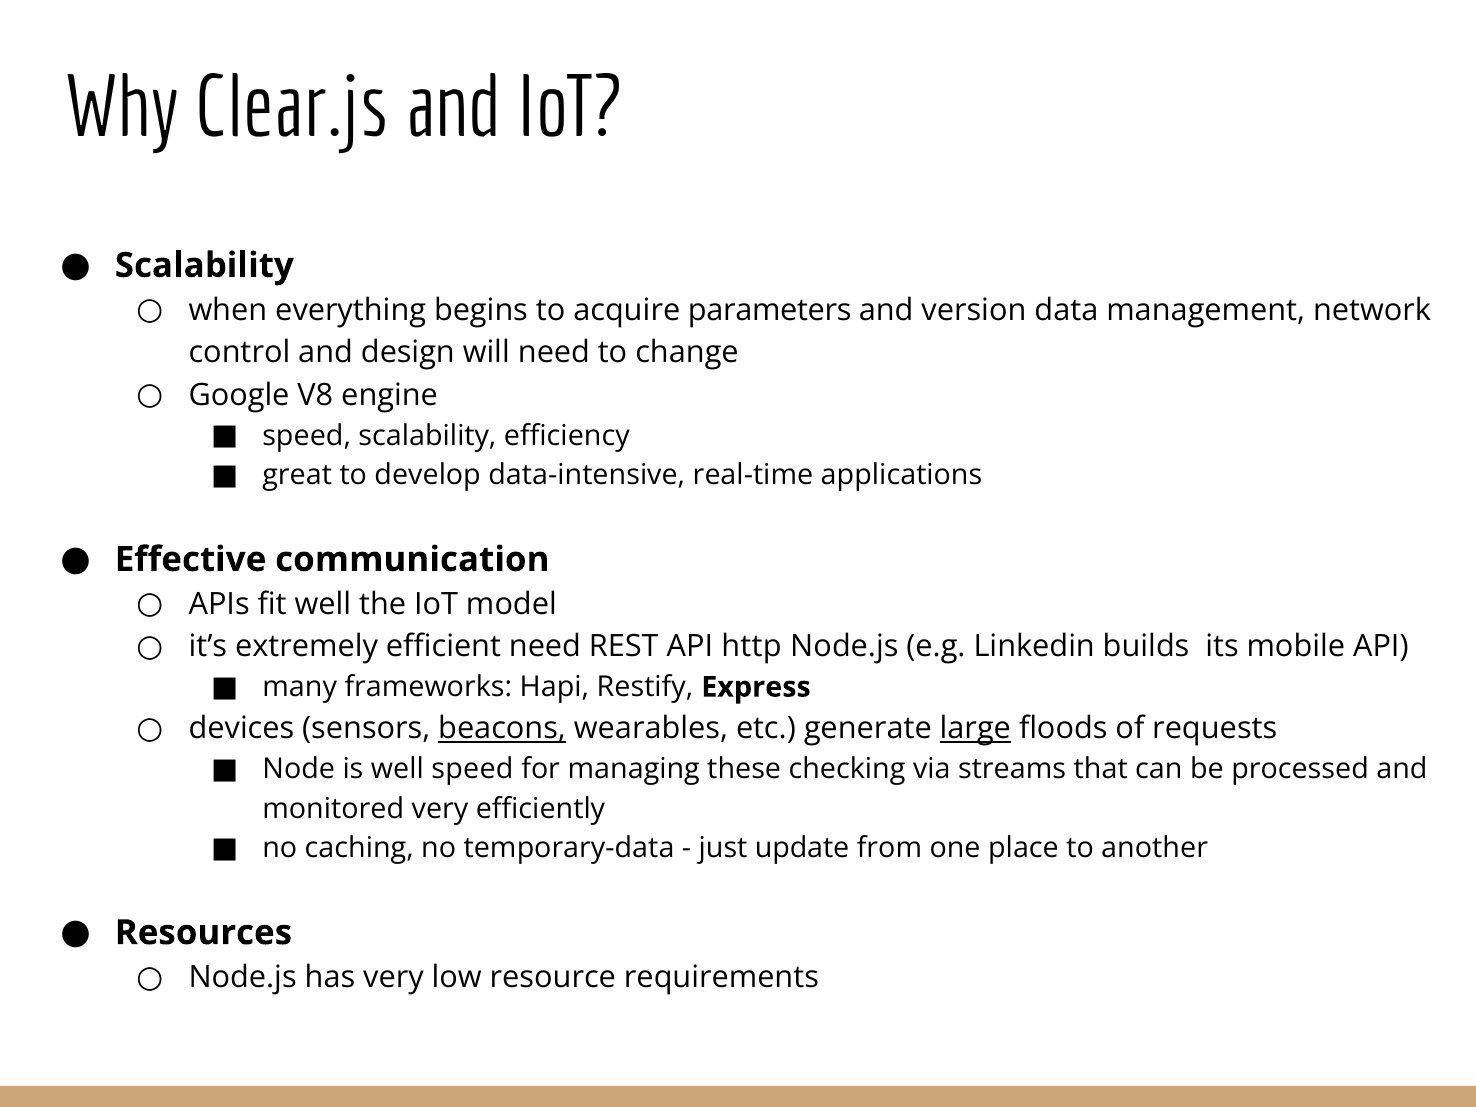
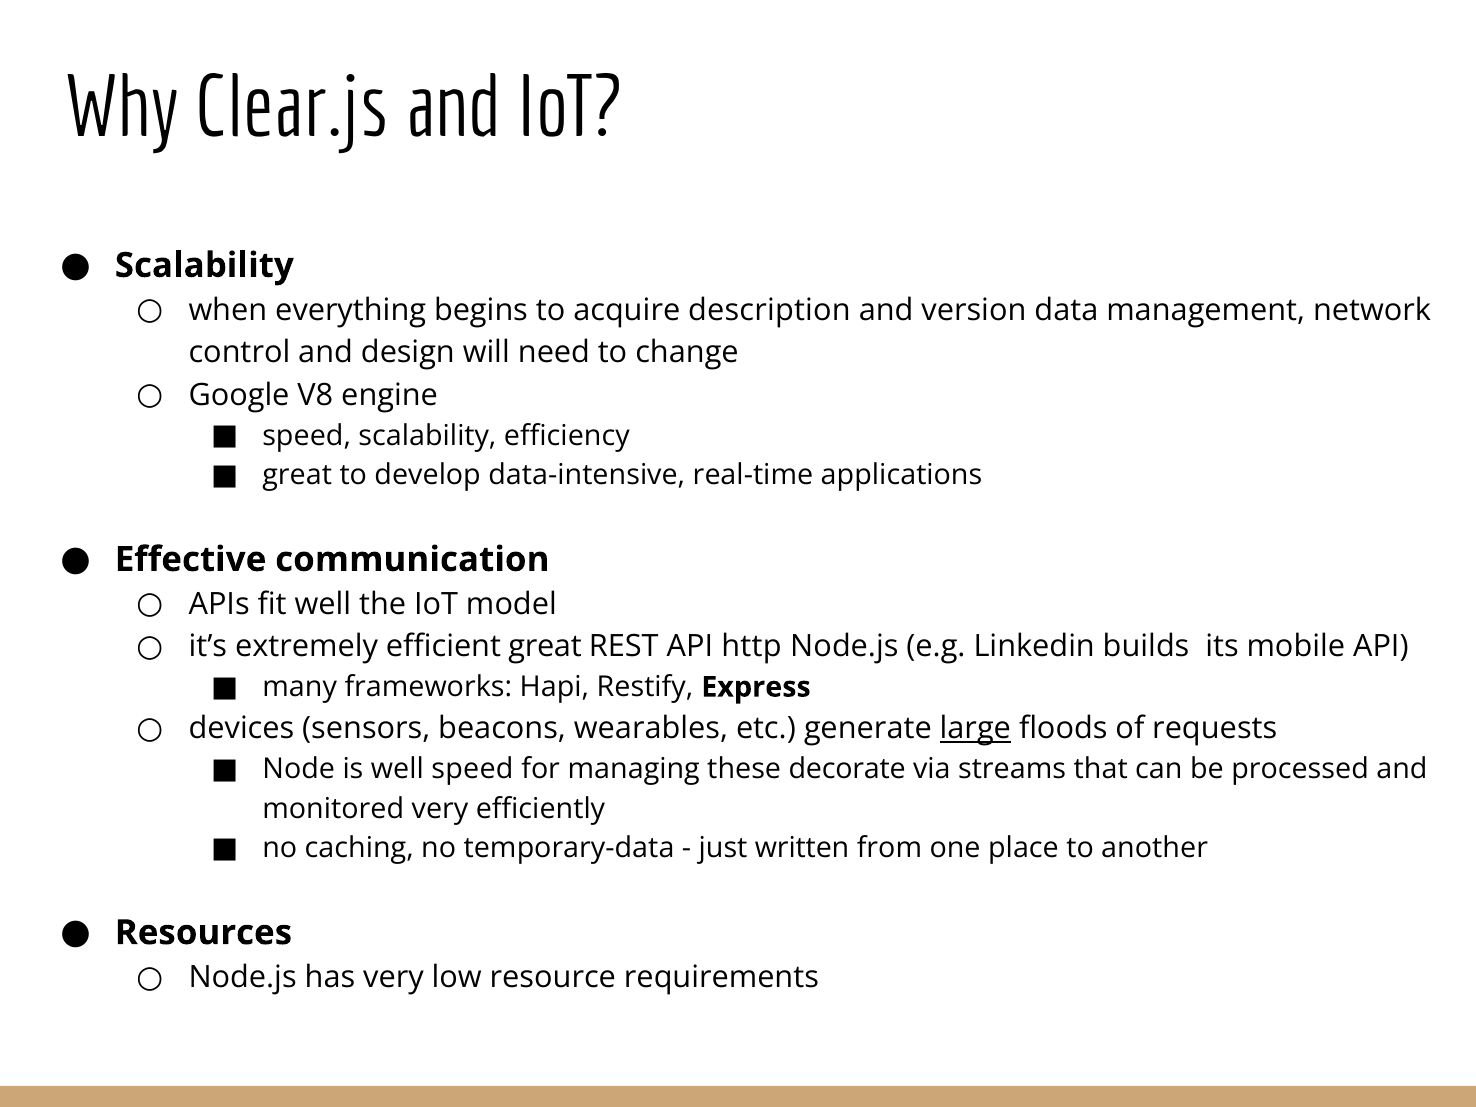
parameters: parameters -> description (769, 310)
efficient need: need -> great (545, 647)
beacons underline: present -> none (502, 728)
checking: checking -> decorate (847, 769)
update: update -> written (802, 848)
